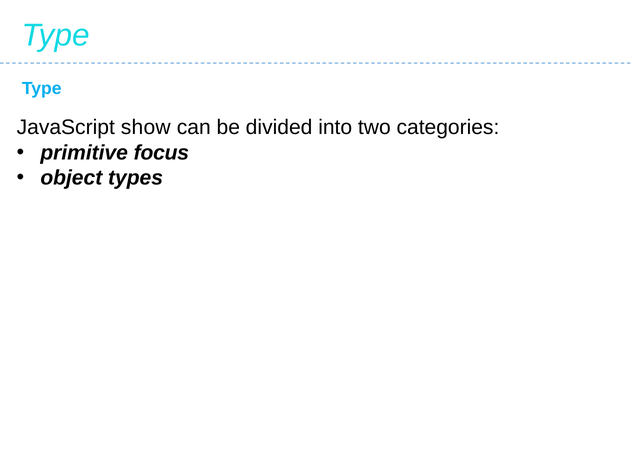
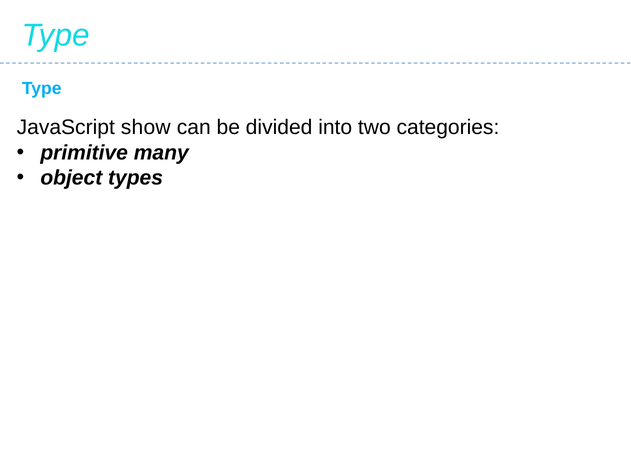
focus: focus -> many (161, 153)
